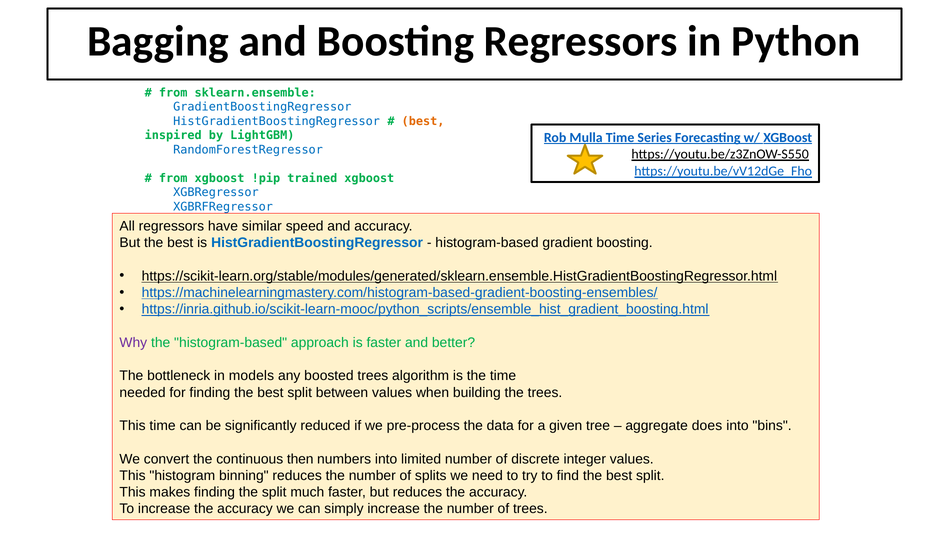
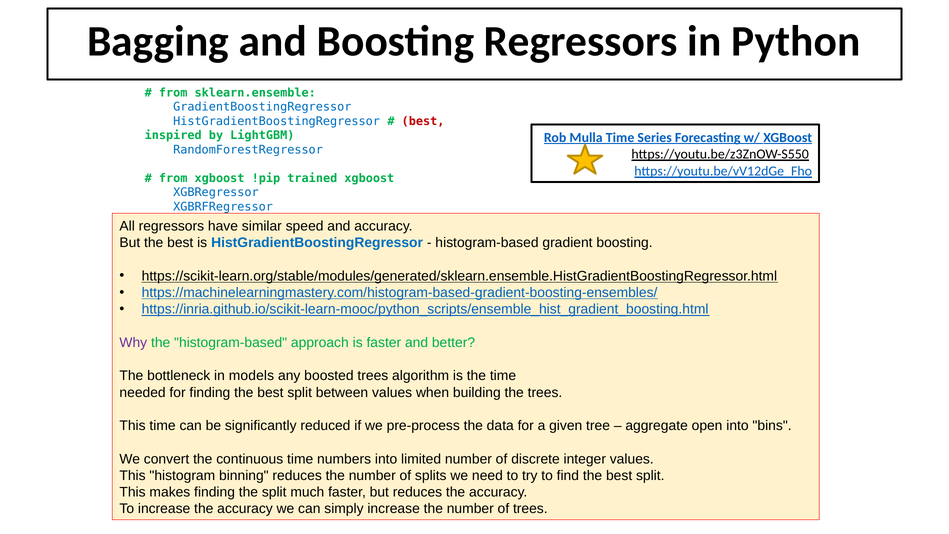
best colour: orange -> red (423, 121)
does: does -> open (707, 426)
continuous then: then -> time (300, 459)
